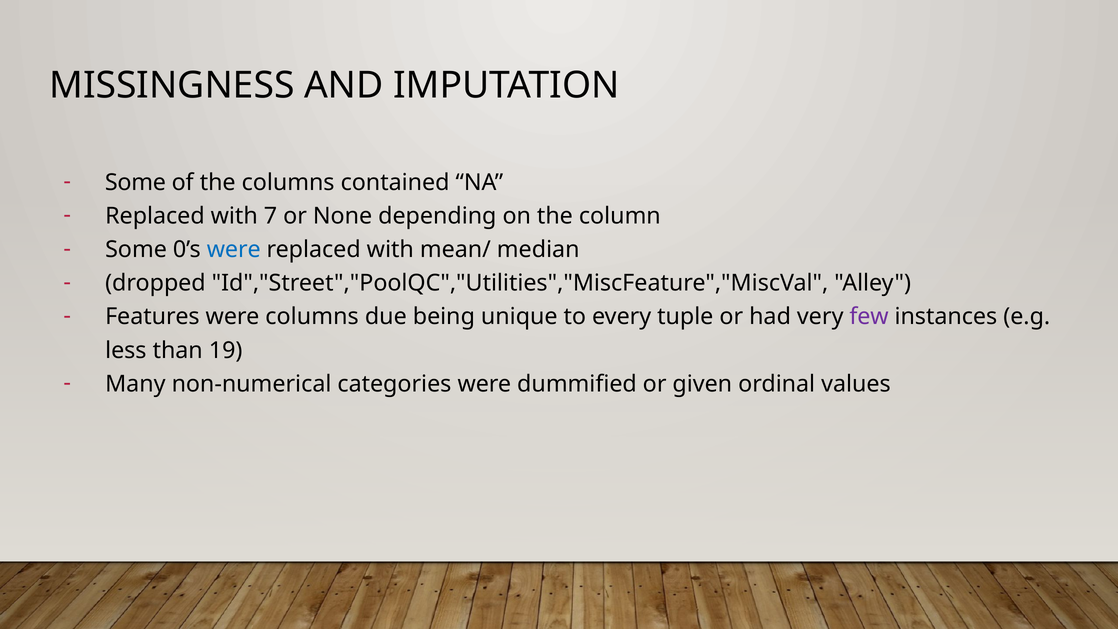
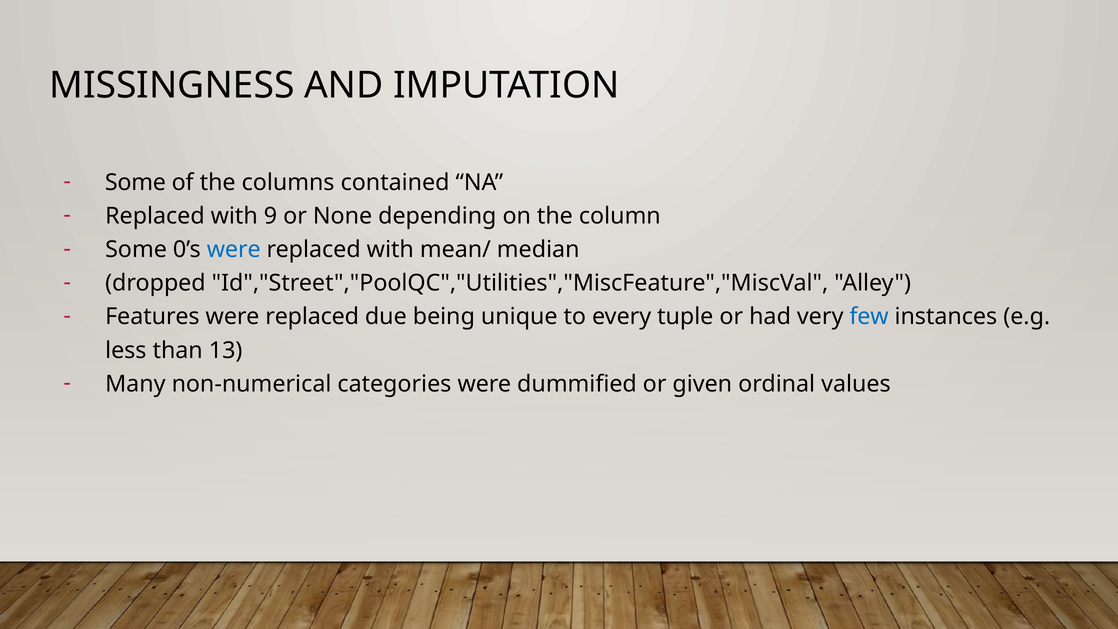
7: 7 -> 9 (270, 216)
Features were columns: columns -> replaced (312, 317)
few colour: purple -> blue (869, 317)
19: 19 -> 13 (226, 350)
